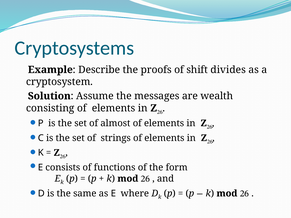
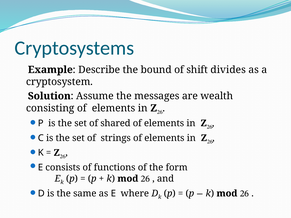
proofs: proofs -> bound (156, 70)
almost: almost -> shared (115, 123)
